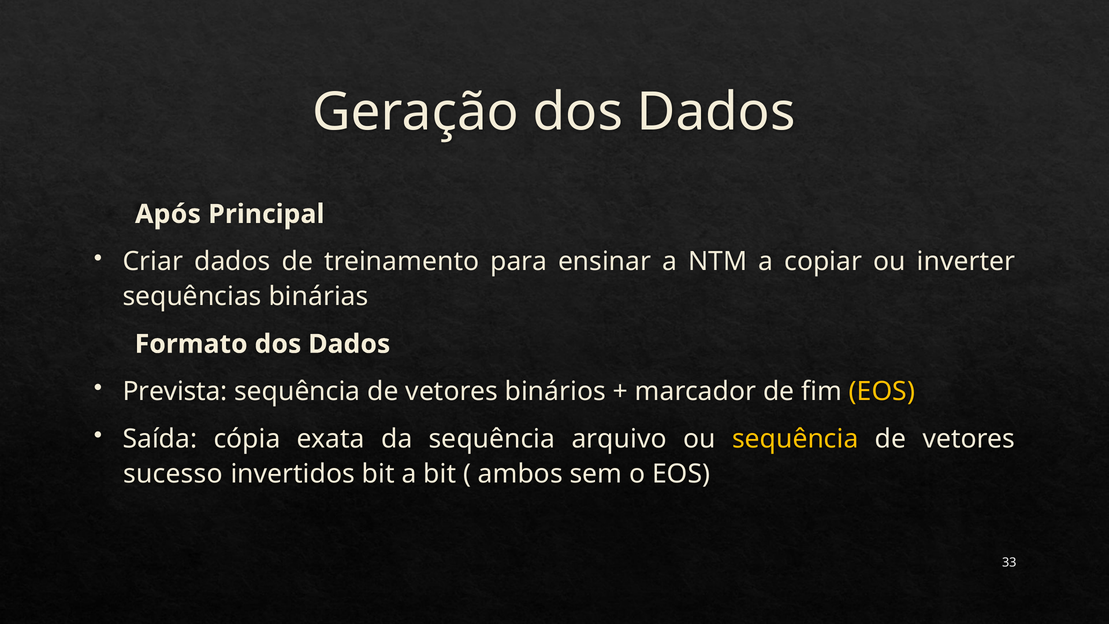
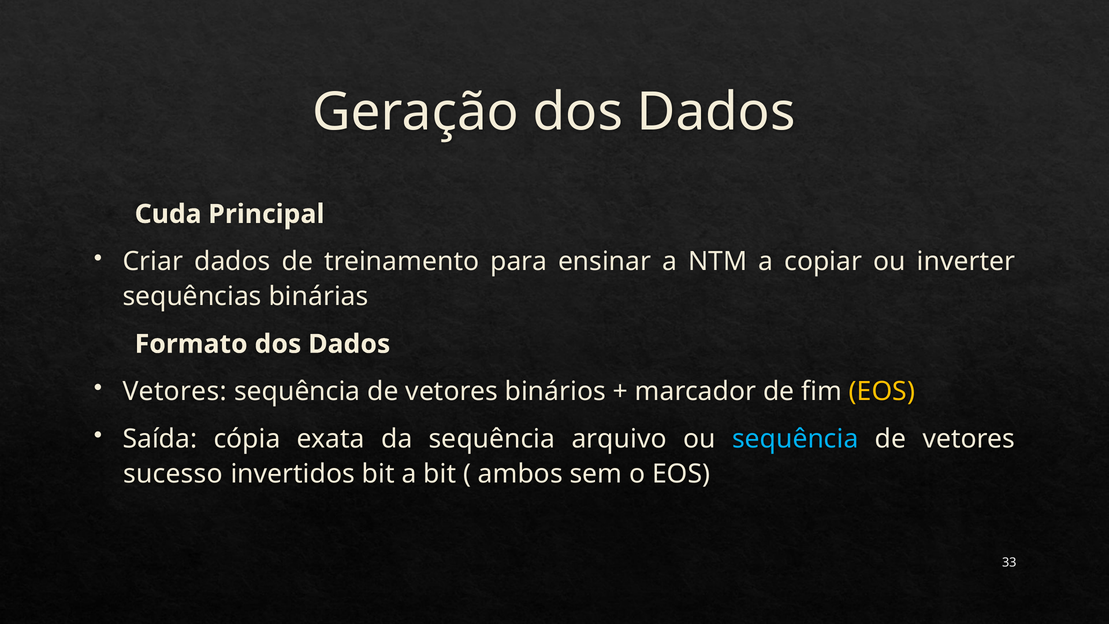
Após: Após -> Cuda (168, 214)
Prevista: Prevista -> Vetores (175, 391)
sequência colour: yellow -> light blue (795, 439)
